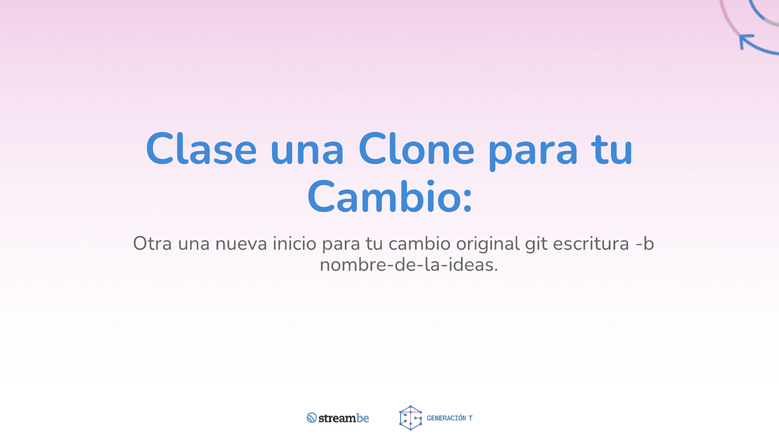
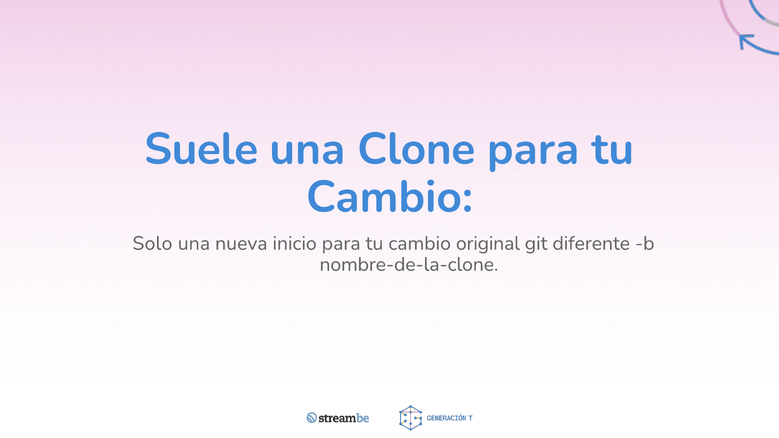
Clase: Clase -> Suele (201, 149)
Otra: Otra -> Solo (152, 243)
escritura: escritura -> diferente (591, 243)
nombre-de-la-ideas: nombre-de-la-ideas -> nombre-de-la-clone (409, 265)
